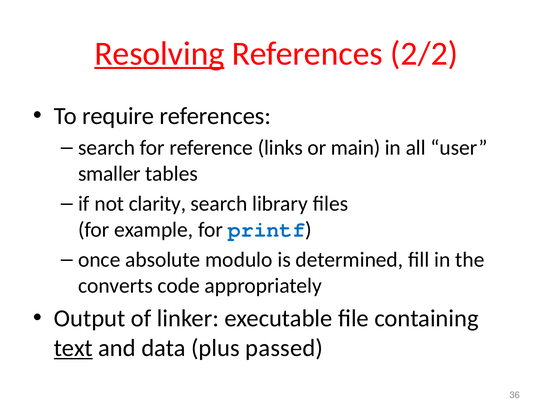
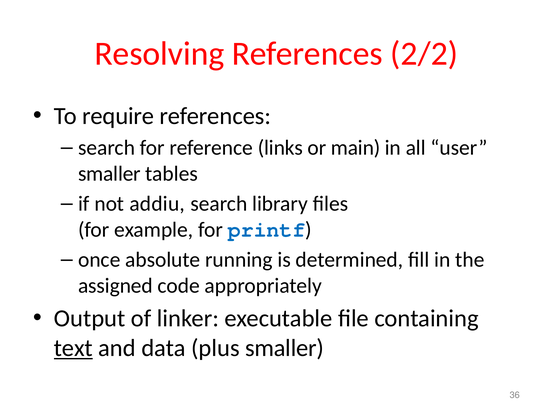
Resolving underline: present -> none (159, 54)
clarity: clarity -> addiu (157, 204)
modulo: modulo -> running (239, 260)
converts: converts -> assigned (115, 285)
plus passed: passed -> smaller (284, 348)
